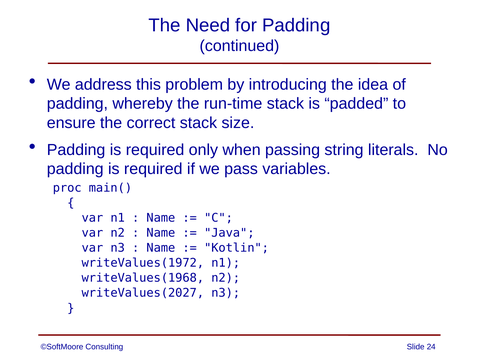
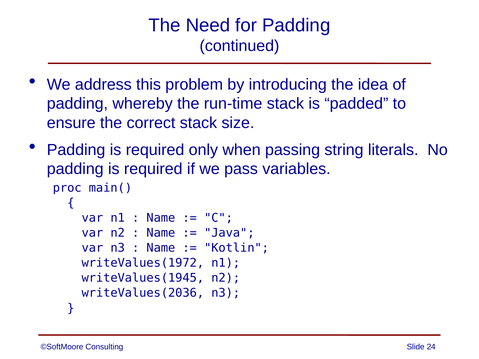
writeValues(1968: writeValues(1968 -> writeValues(1945 (143, 278)
writeValues(2027: writeValues(2027 -> writeValues(2036 (143, 293)
